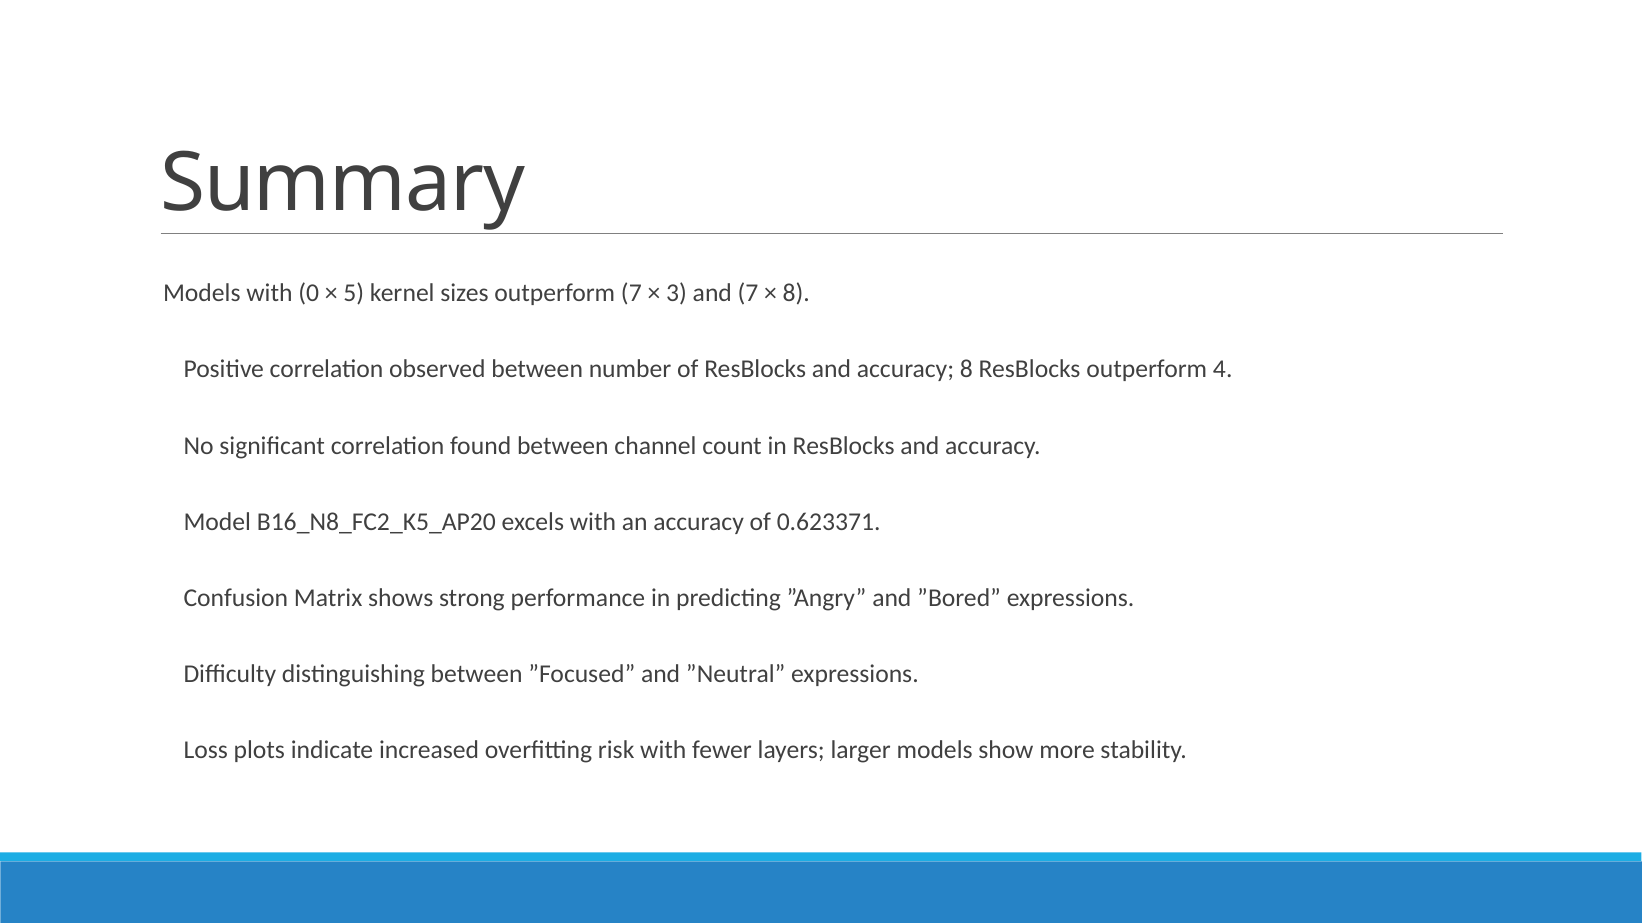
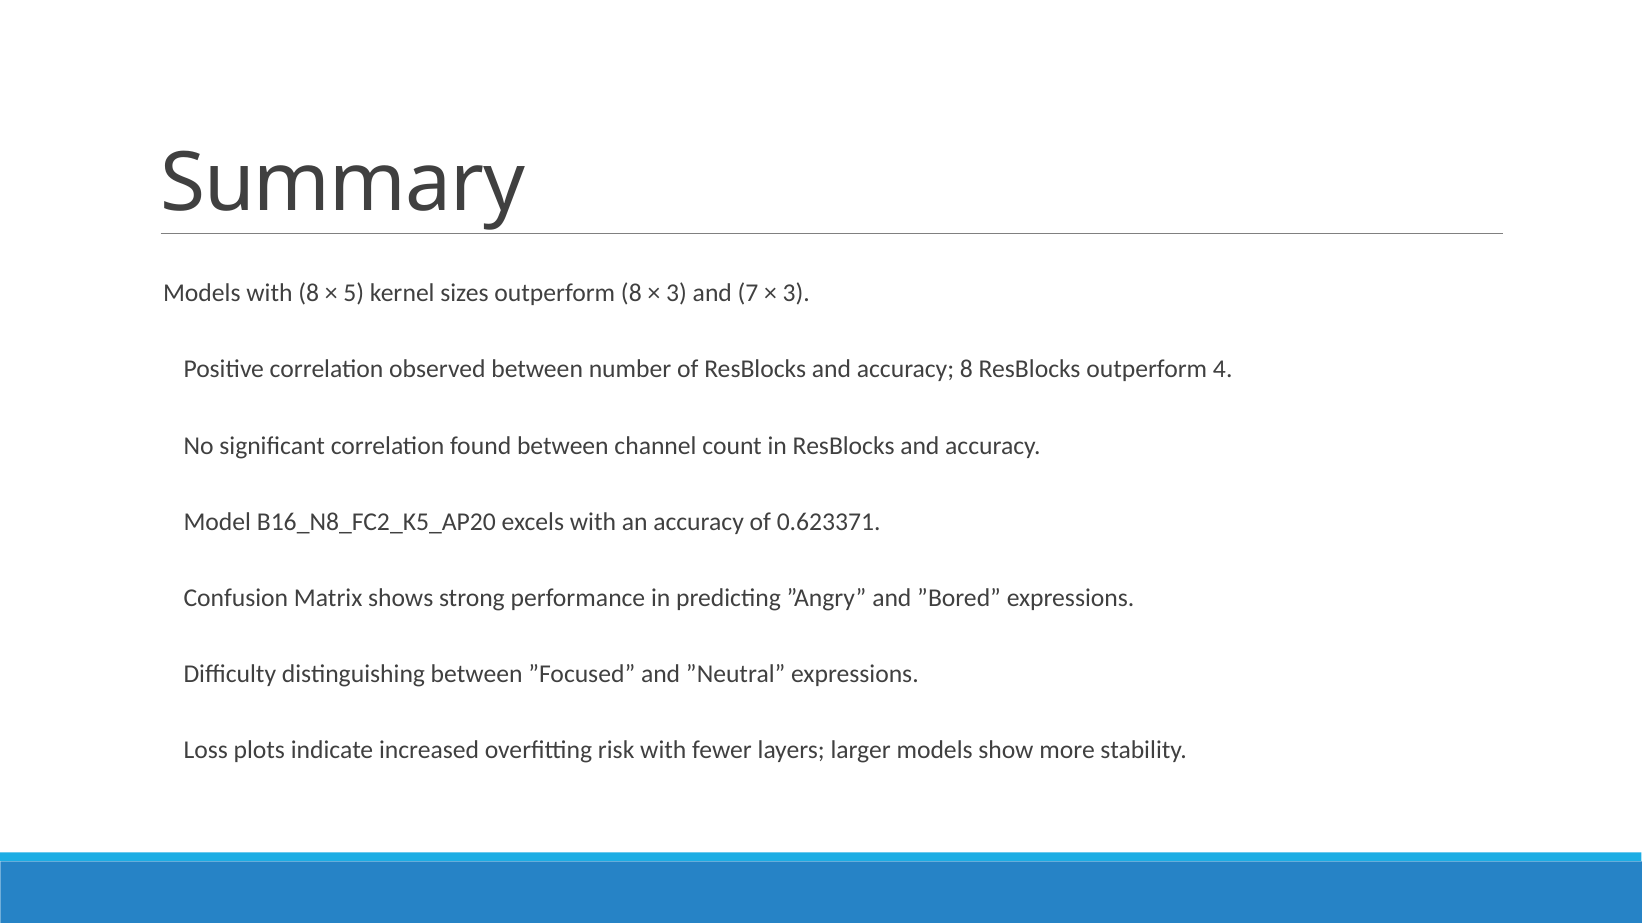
with 0: 0 -> 8 (309, 293)
outperform 7: 7 -> 8 (631, 293)
8: 8 -> 3 (796, 293)
